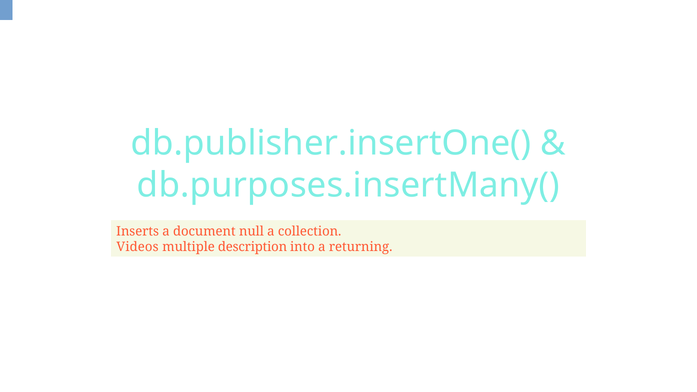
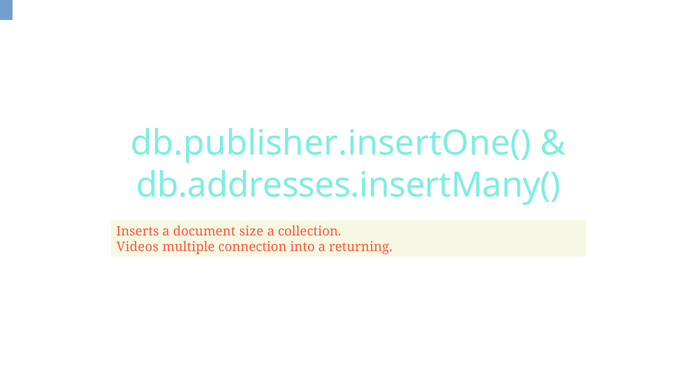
db.purposes.insertMany(: db.purposes.insertMany( -> db.addresses.insertMany( (349, 185)
null: null -> size (251, 231)
description: description -> connection (252, 247)
